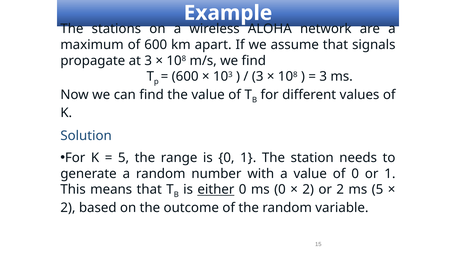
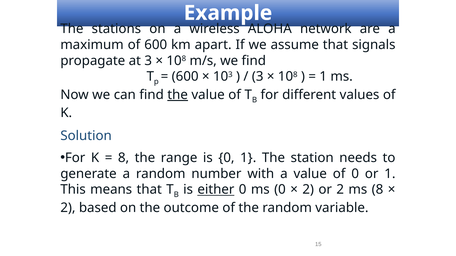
3: 3 -> 1 (323, 77)
the underline: none -> present (178, 95)
5: 5 -> 8 (124, 158)
ms 5: 5 -> 8 (378, 190)
